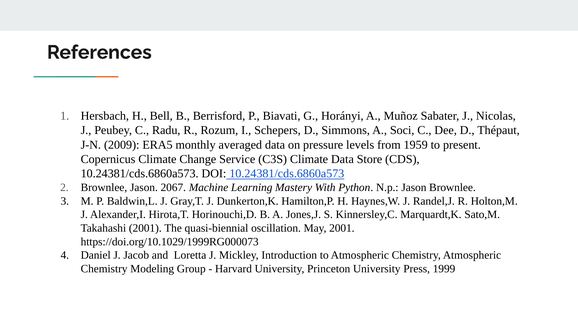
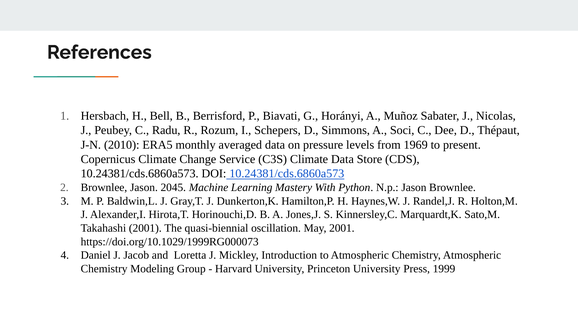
2009: 2009 -> 2010 (122, 145)
1959: 1959 -> 1969 (416, 145)
2067: 2067 -> 2045 (173, 188)
